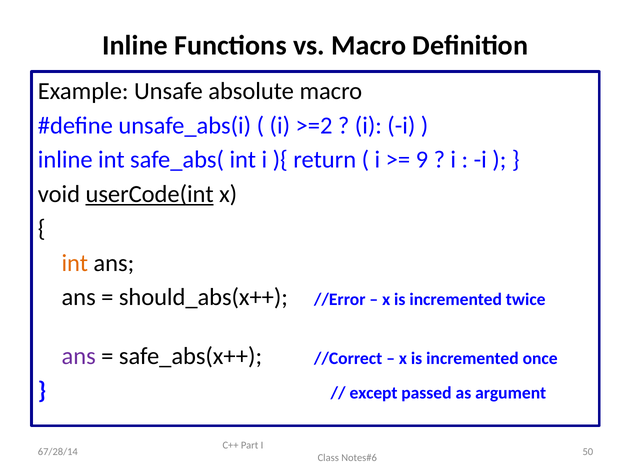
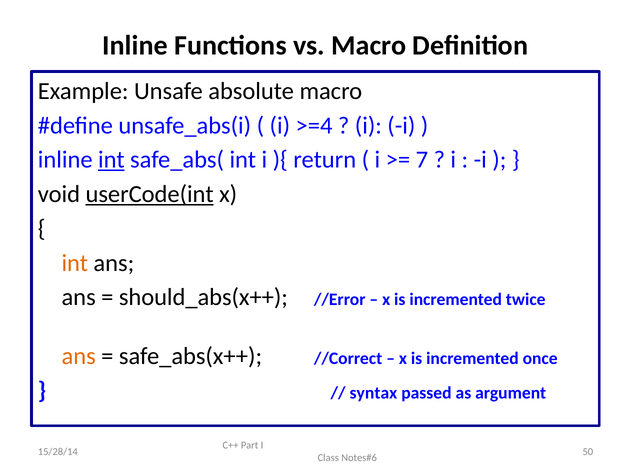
>=2: >=2 -> >=4 (314, 126)
int underline: none -> present (111, 160)
9: 9 -> 7 (422, 160)
ans colour: purple -> orange (79, 356)
except: except -> syntax (373, 393)
67/28/14: 67/28/14 -> 15/28/14 (58, 452)
